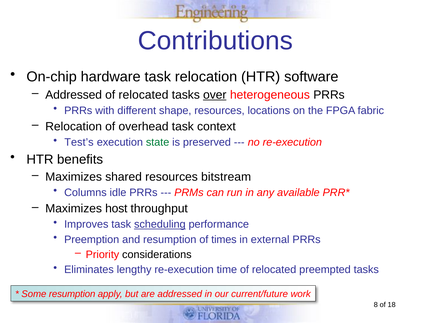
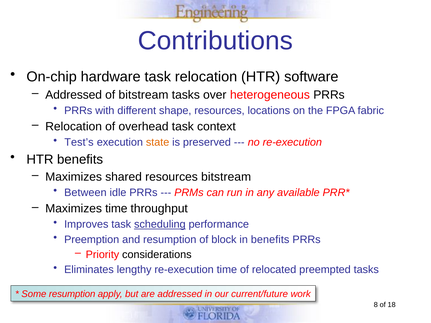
relocated: relocated -> bitstream (144, 95)
over underline: present -> none (215, 95)
state colour: green -> orange (158, 142)
Columns: Columns -> Between (85, 193)
Maximizes host: host -> time (116, 209)
times: times -> block (224, 240)
in external: external -> benefits (270, 240)
